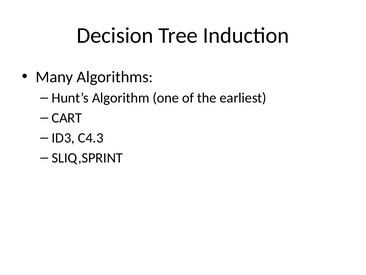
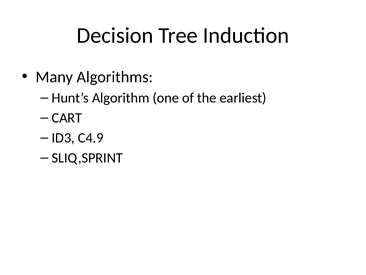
C4.3: C4.3 -> C4.9 (91, 138)
